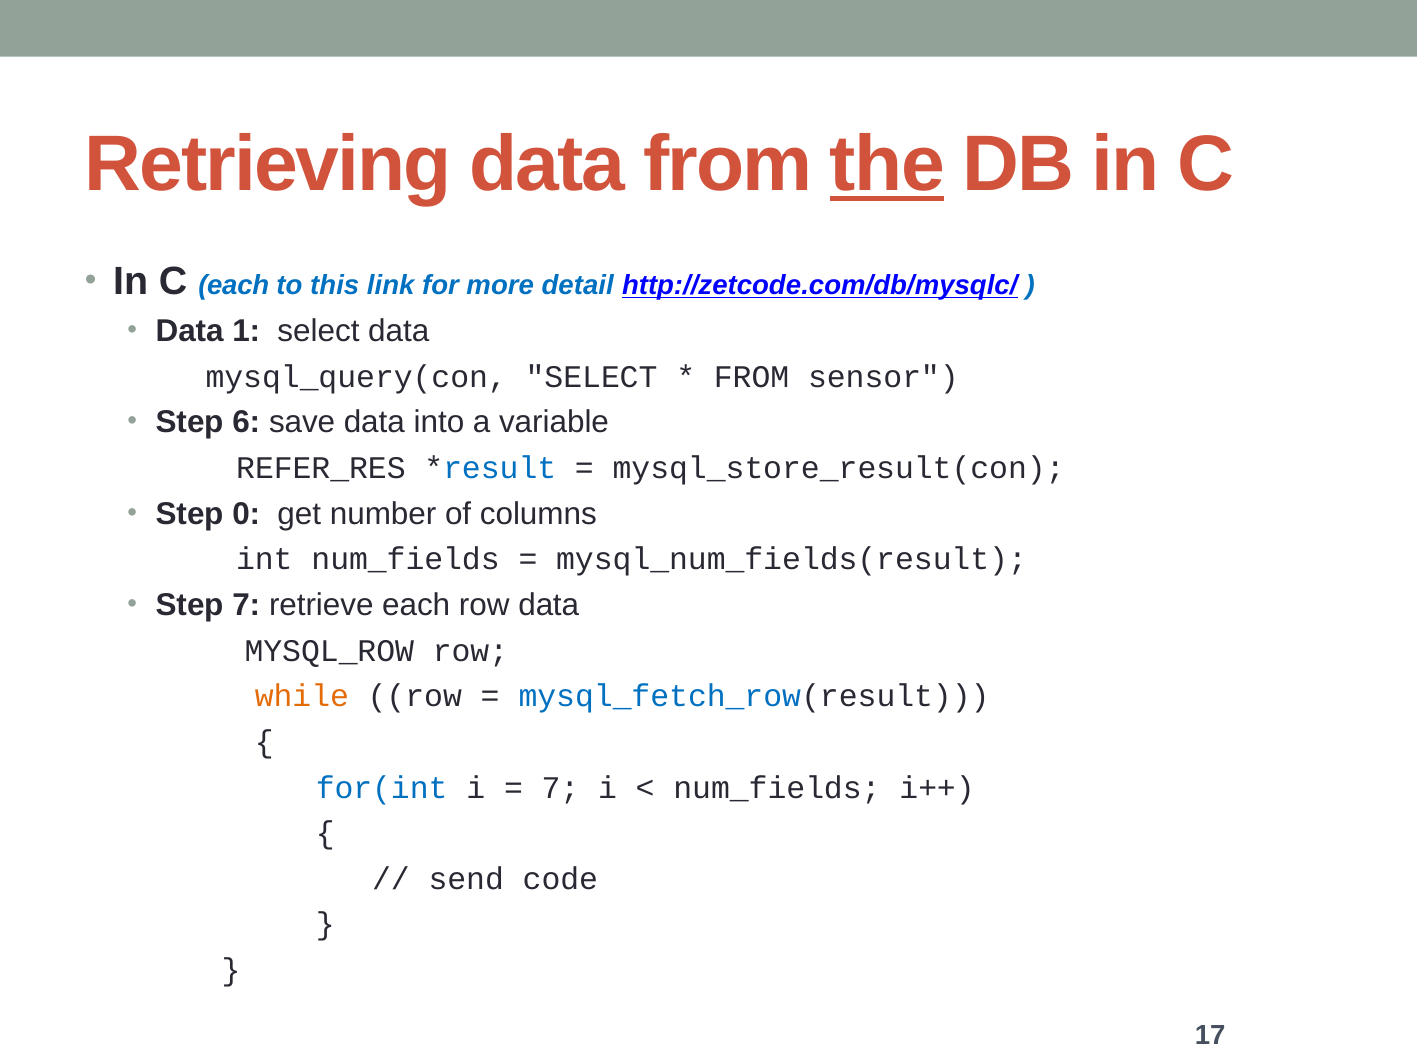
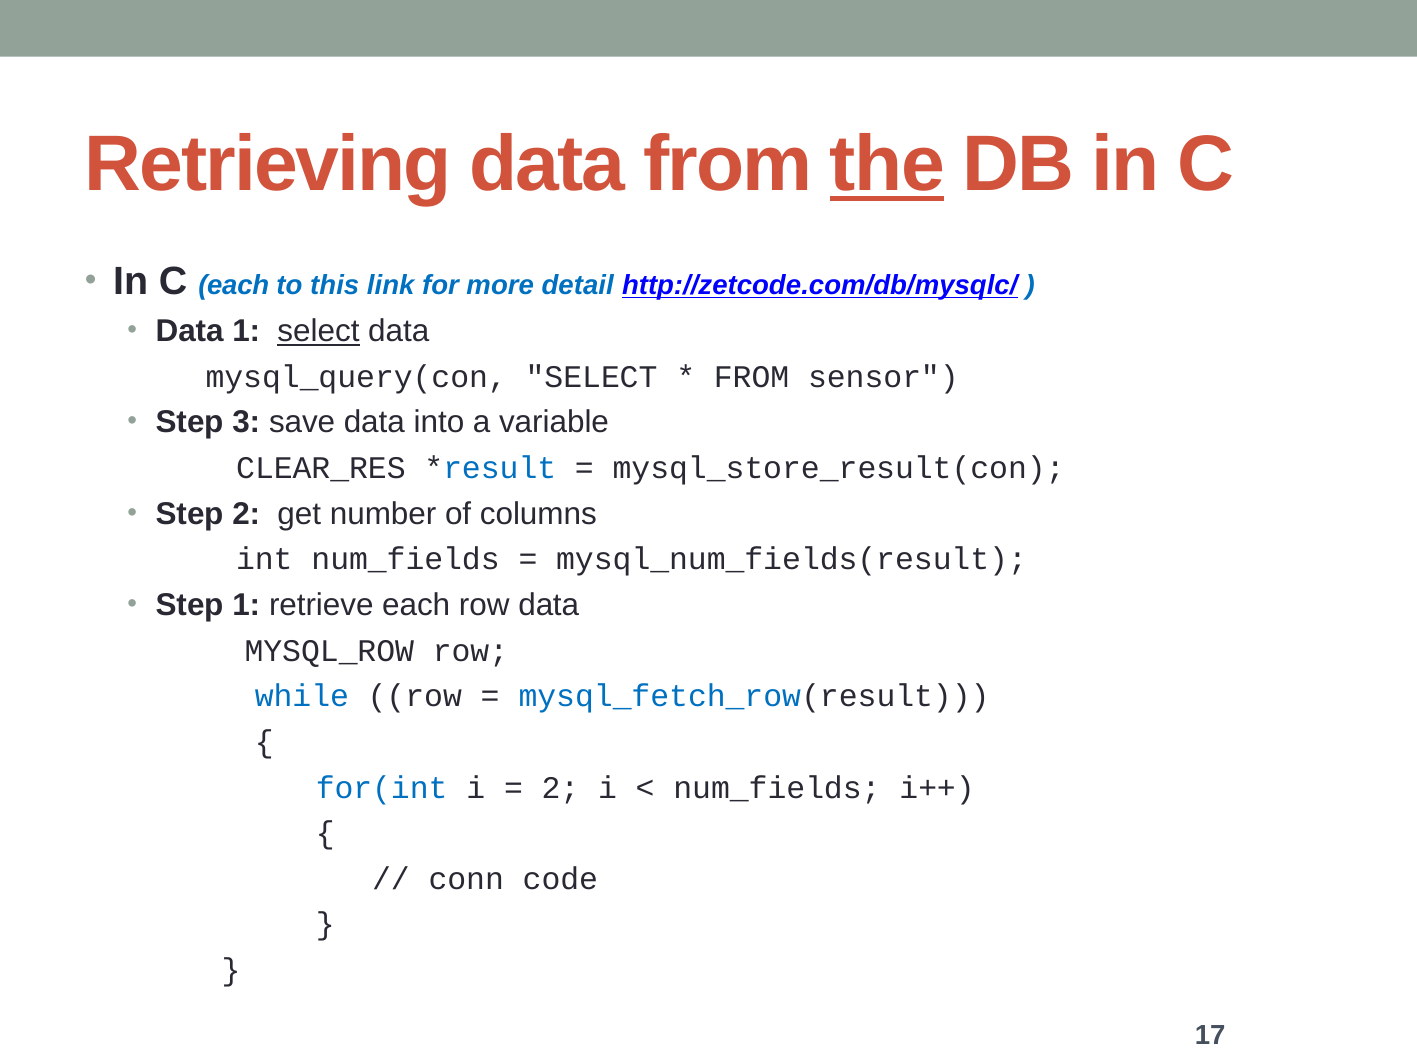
select underline: none -> present (319, 331)
6: 6 -> 3 (246, 422)
REFER_RES: REFER_RES -> CLEAR_RES (321, 468)
Step 0: 0 -> 2 (246, 514)
Step 7: 7 -> 1 (246, 605)
while colour: orange -> blue (302, 696)
7: 7 -> 2 (560, 787)
send: send -> conn (466, 879)
